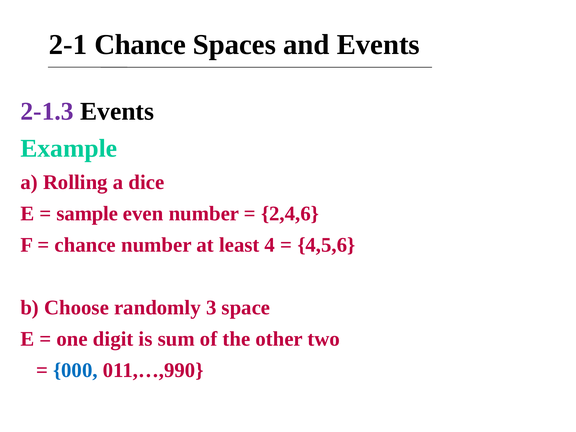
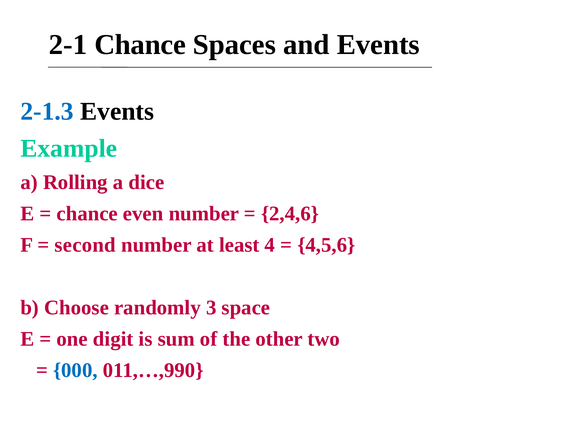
2-1.3 colour: purple -> blue (47, 111)
sample: sample -> chance (87, 214)
chance: chance -> second (85, 245)
